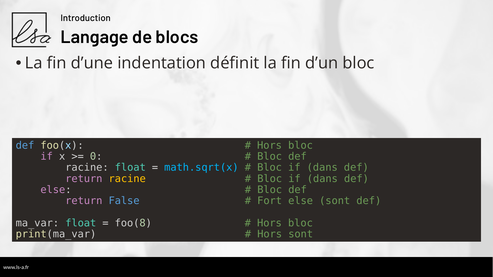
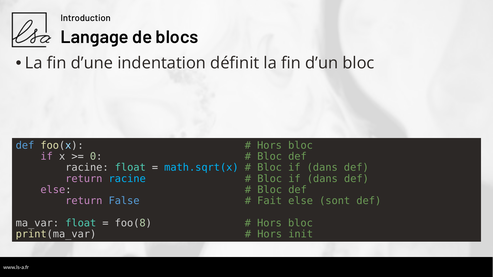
racine colour: yellow -> light blue (127, 179)
Fort: Fort -> Fait (270, 201)
Hors sont: sont -> init (301, 234)
